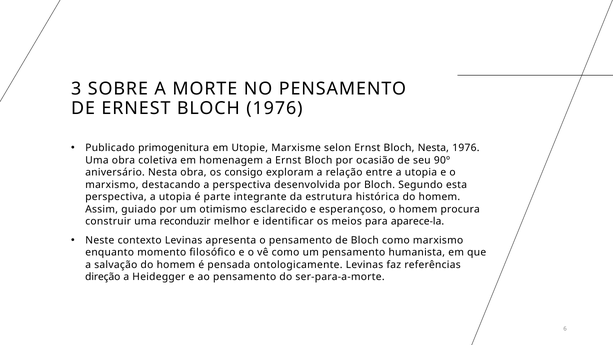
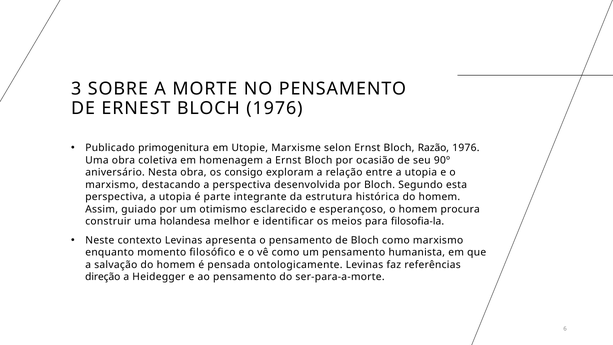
Bloch Nesta: Nesta -> Razão (433, 148)
reconduzir: reconduzir -> holandesa (185, 221)
aparece-la: aparece-la -> filosofia-la (418, 221)
